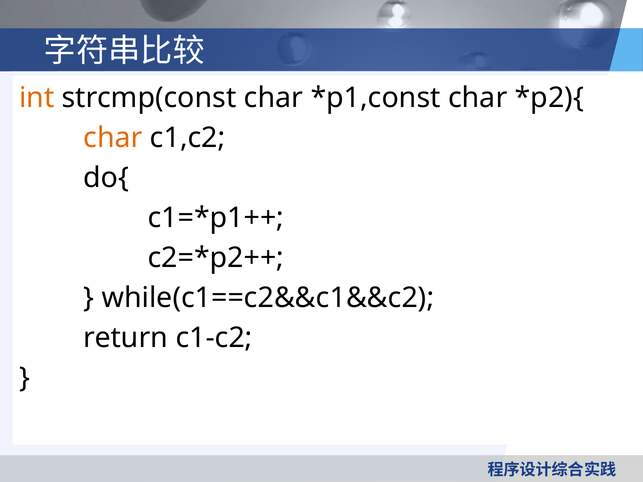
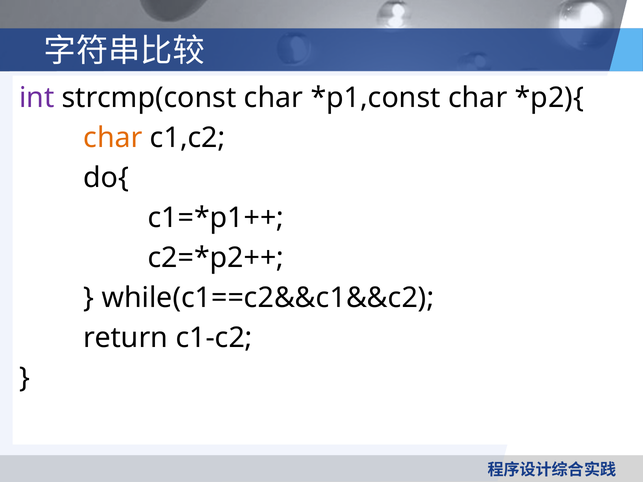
int colour: orange -> purple (37, 98)
